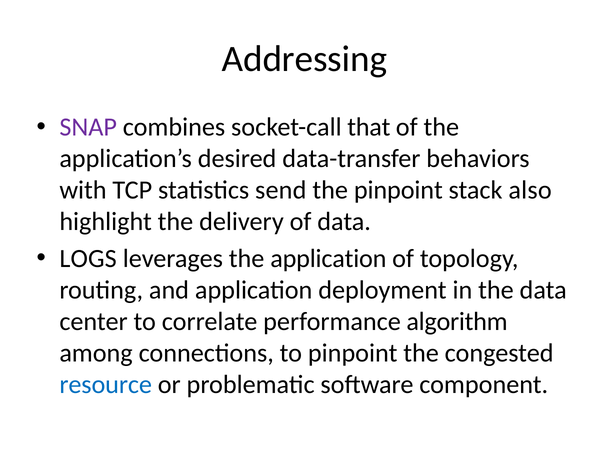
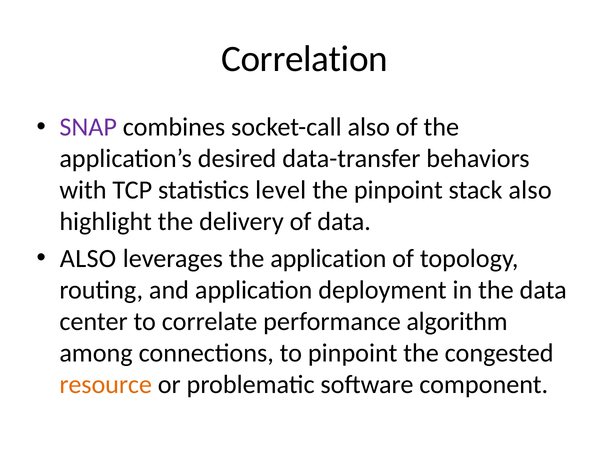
Addressing: Addressing -> Correlation (305, 59)
socket-call that: that -> also (369, 127)
send: send -> level (281, 190)
LOGS: LOGS -> ALSO (88, 259)
resource colour: blue -> orange (106, 384)
